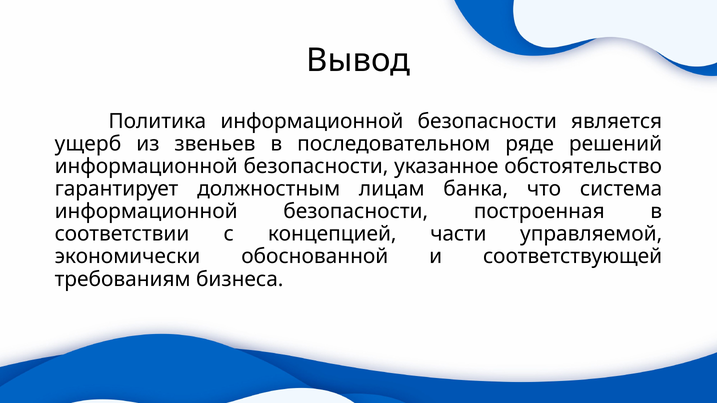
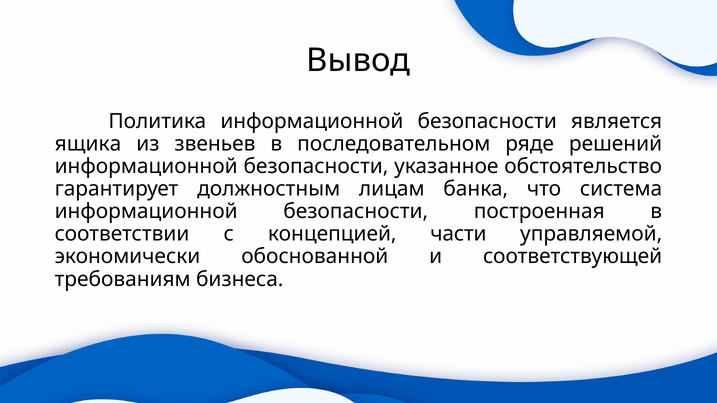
ущерб: ущерб -> ящика (88, 144)
